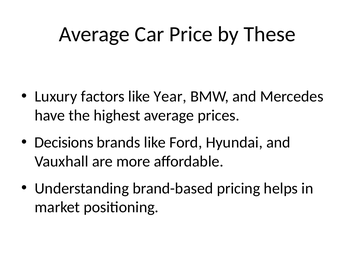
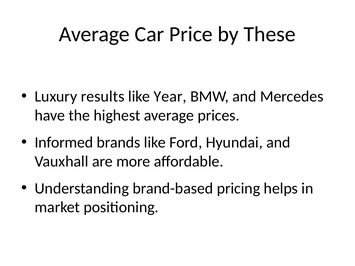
factors: factors -> results (103, 97)
Decisions: Decisions -> Informed (64, 143)
